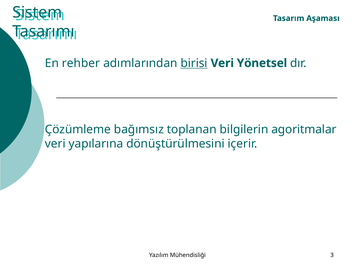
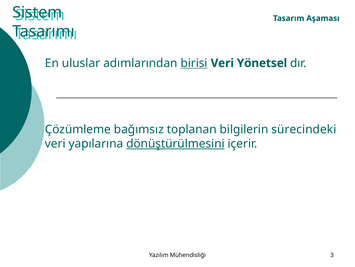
rehber: rehber -> uluslar (81, 63)
agoritmalar: agoritmalar -> sürecindeki (304, 129)
dönüştürülmesini underline: none -> present (175, 143)
